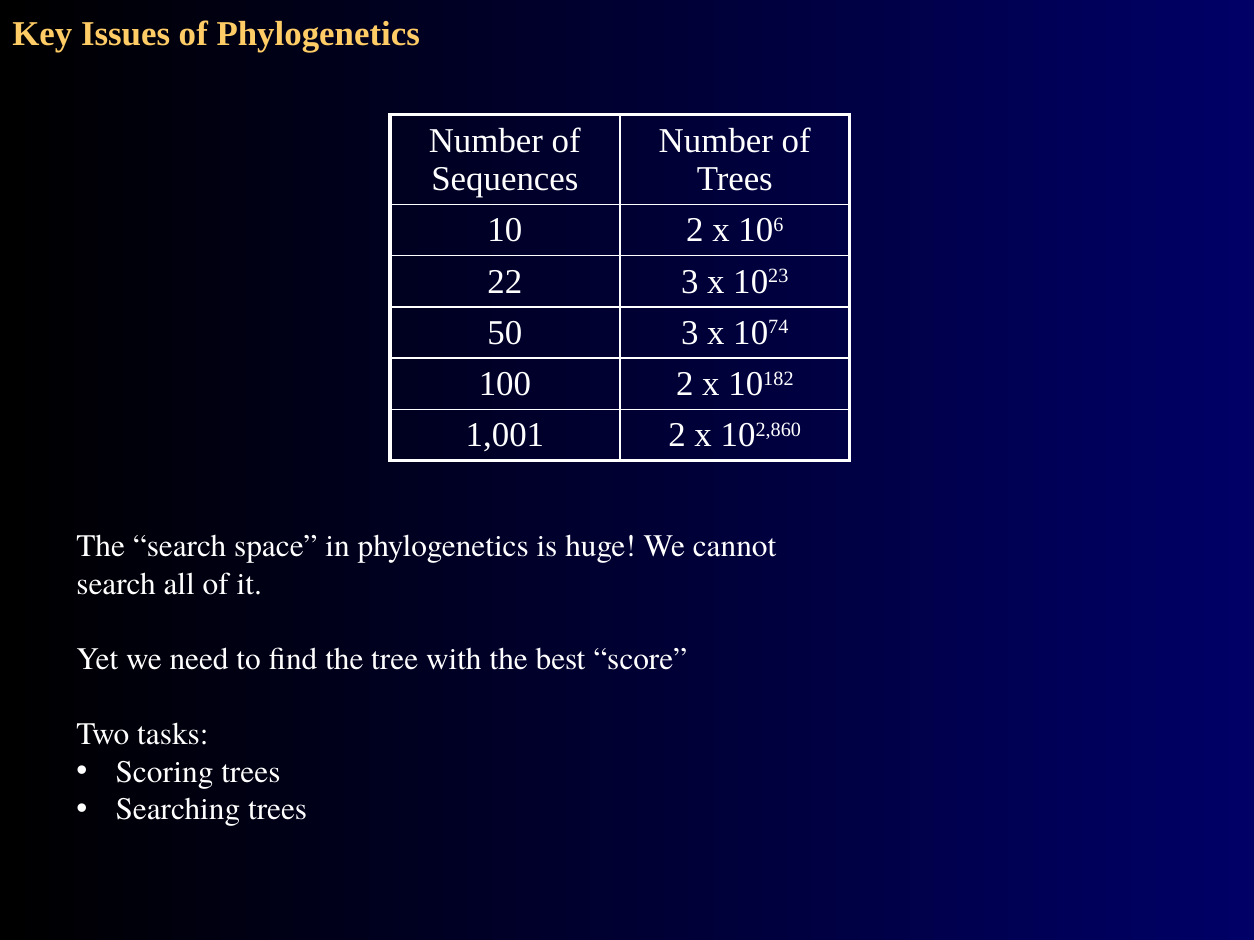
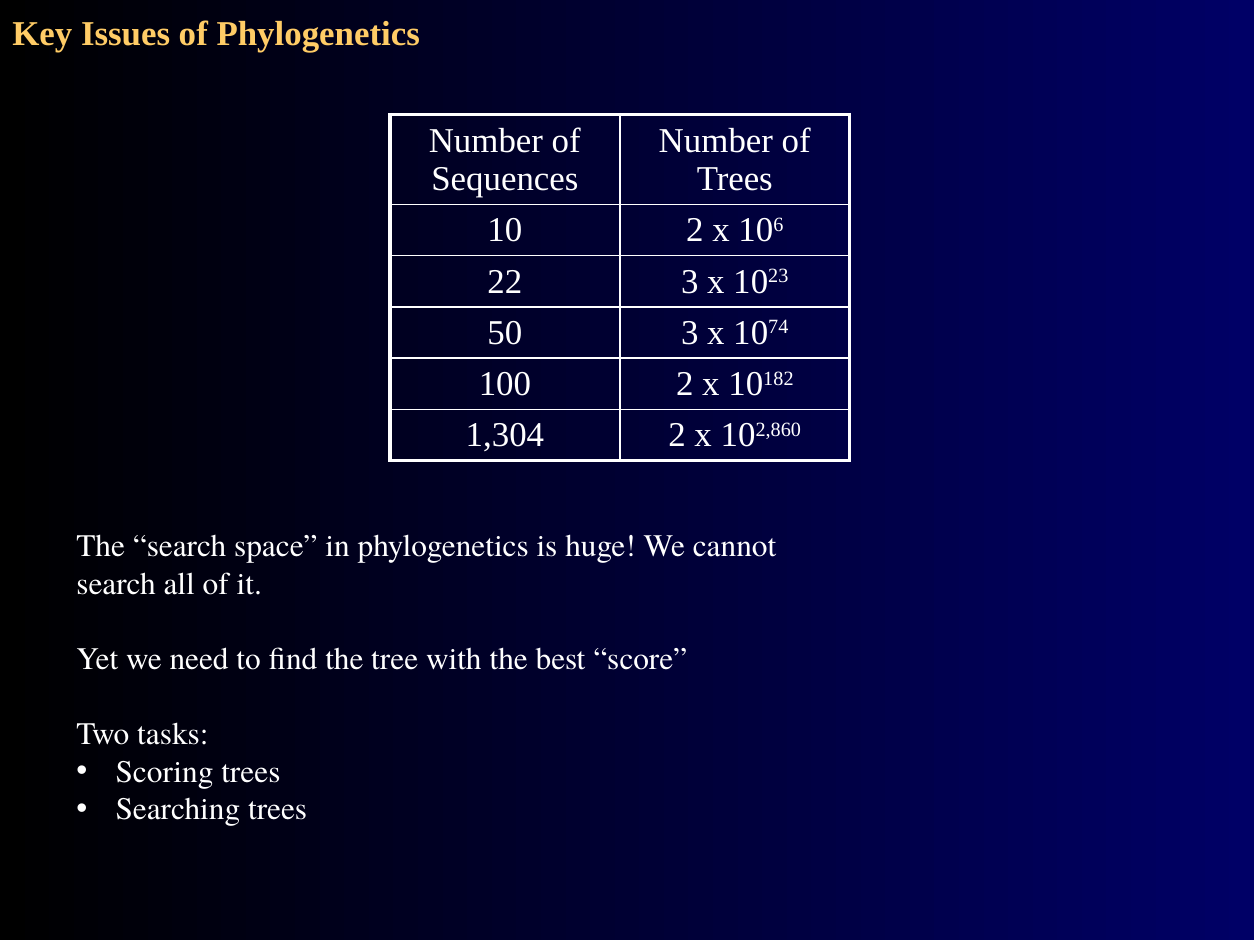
1,001: 1,001 -> 1,304 (505, 436)
